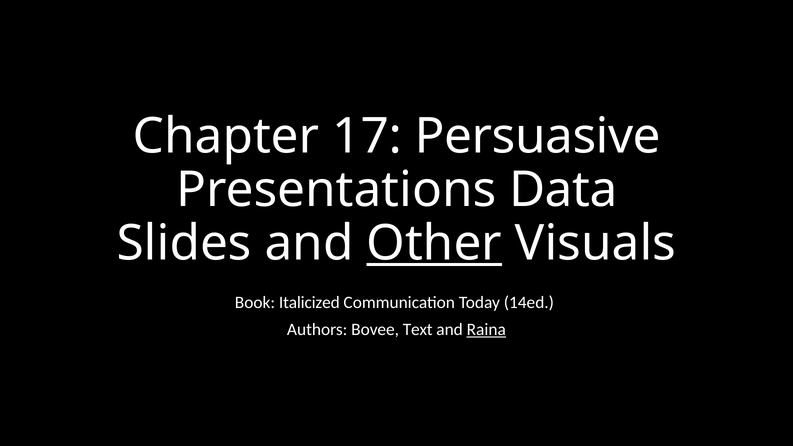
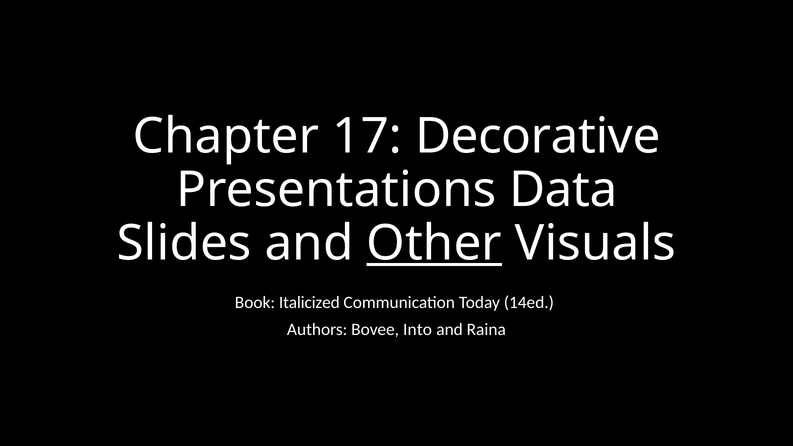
Persuasive: Persuasive -> Decorative (538, 136)
Text: Text -> Into (418, 330)
Raina underline: present -> none (486, 330)
